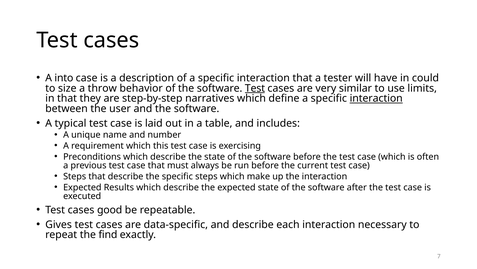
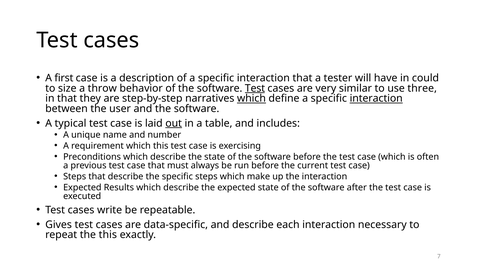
into: into -> first (64, 78)
limits: limits -> three (422, 88)
which underline: none -> present (251, 98)
out underline: none -> present (174, 123)
good: good -> write (110, 209)
the find: find -> this (108, 234)
